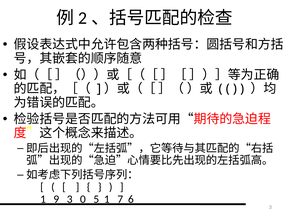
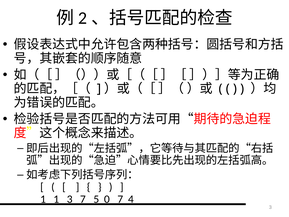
1 9: 9 -> 1 (56, 199)
3 0: 0 -> 7 (83, 199)
5 1: 1 -> 0 (107, 199)
6: 6 -> 4 (131, 199)
